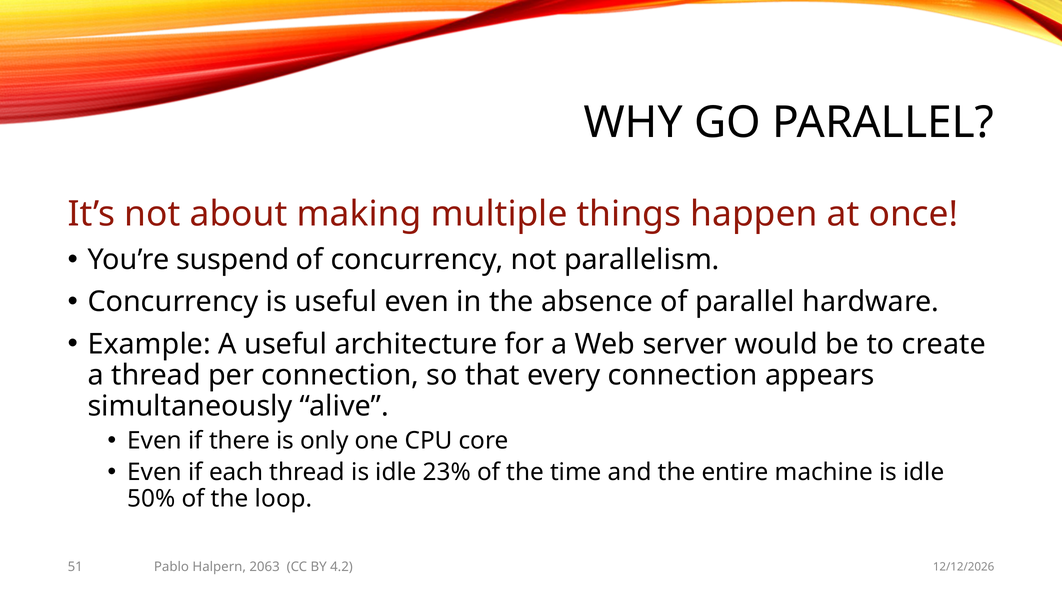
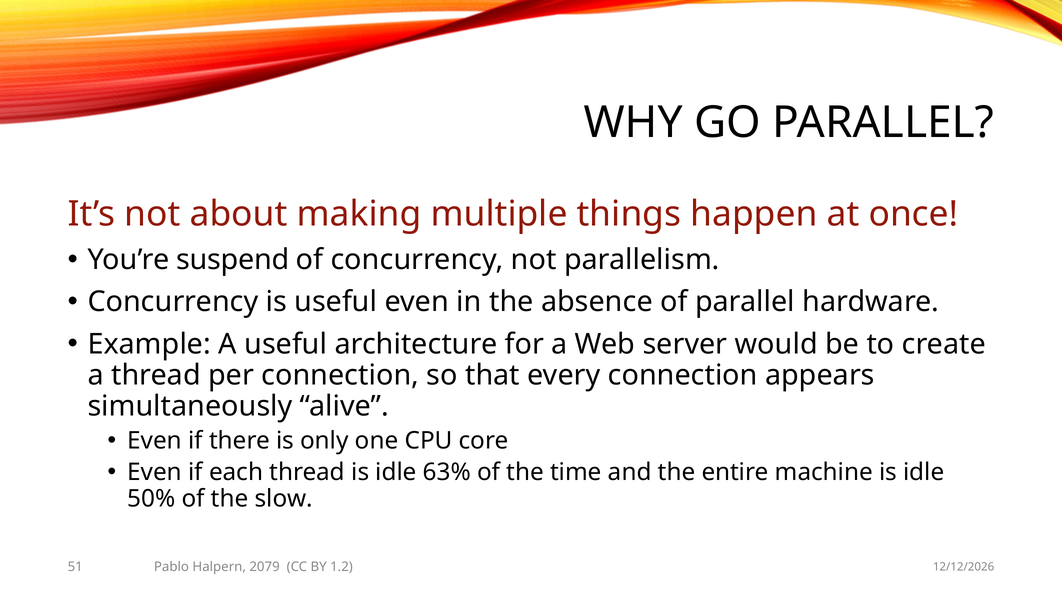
23%: 23% -> 63% (447, 473)
loop: loop -> slow (284, 499)
2063: 2063 -> 2079 (265, 567)
4.2: 4.2 -> 1.2 (342, 567)
